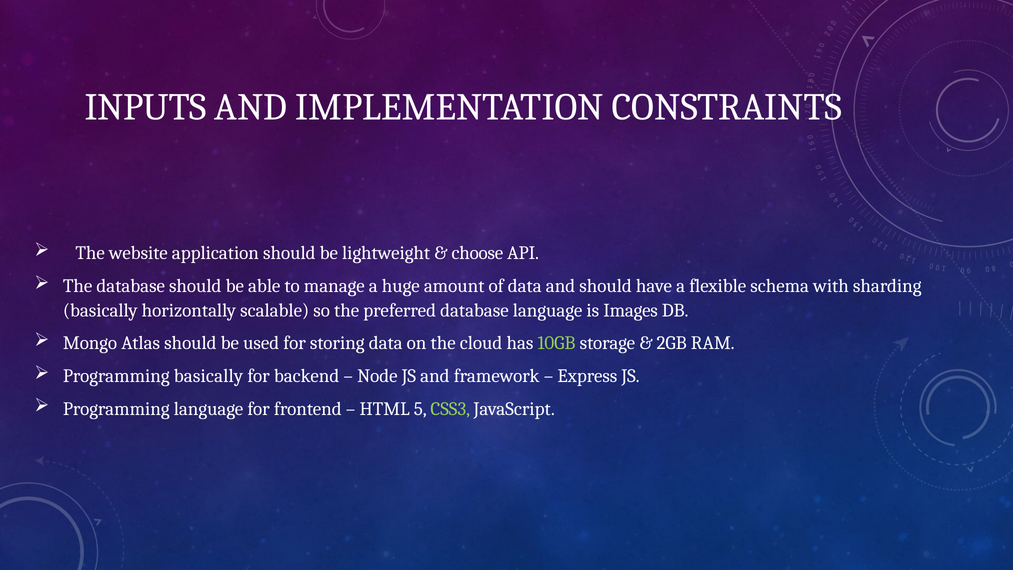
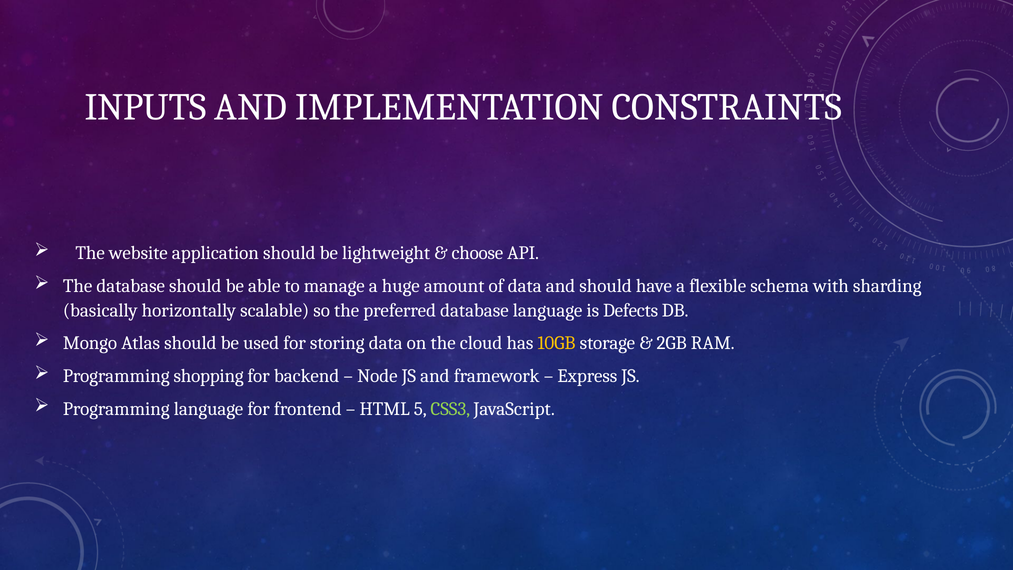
Images: Images -> Defects (631, 310)
10GB colour: light green -> yellow (557, 343)
Programming basically: basically -> shopping (209, 376)
